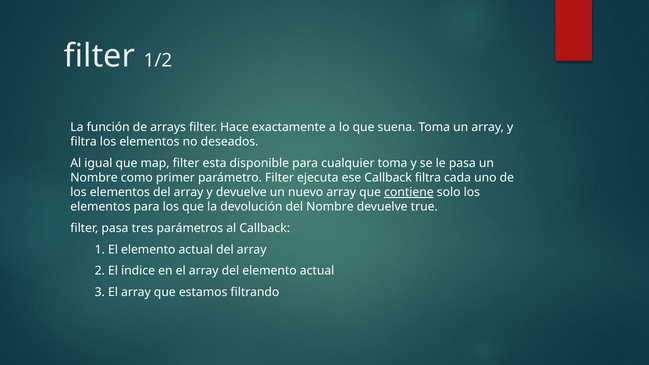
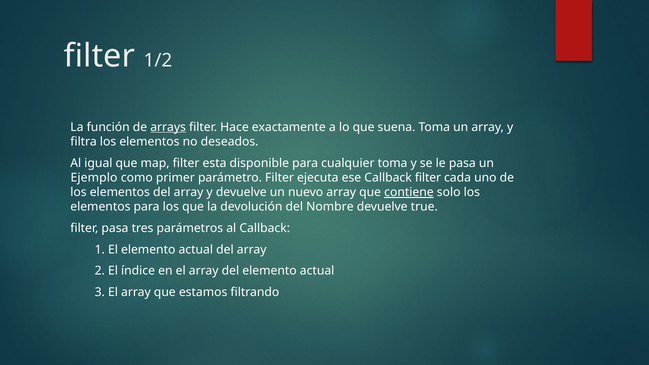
arrays underline: none -> present (168, 127)
Nombre: Nombre -> Ejemplo (94, 178)
Callback filtra: filtra -> filter (428, 178)
